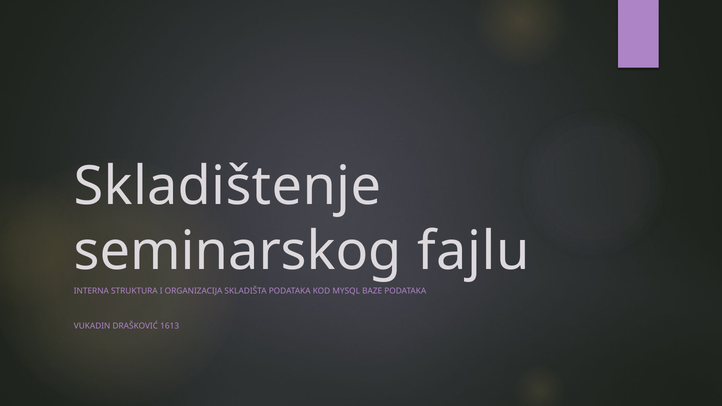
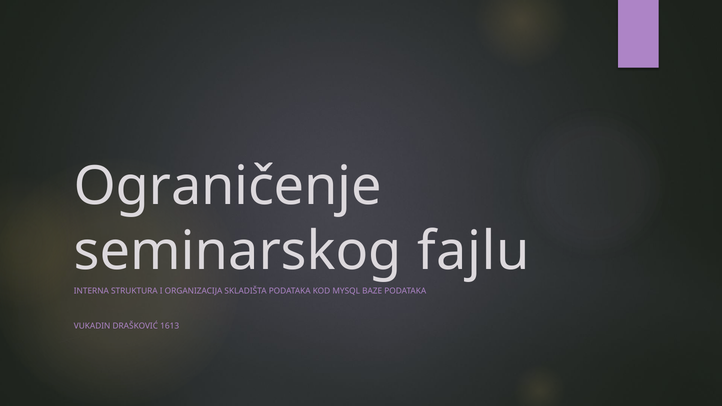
Skladištenje: Skladištenje -> Ograničenje (228, 187)
